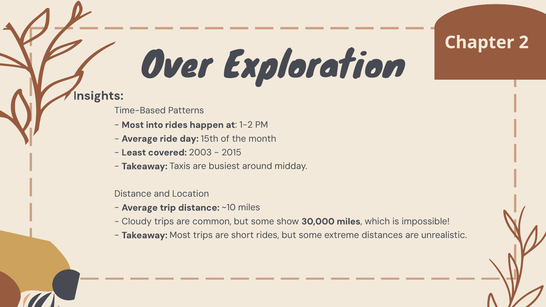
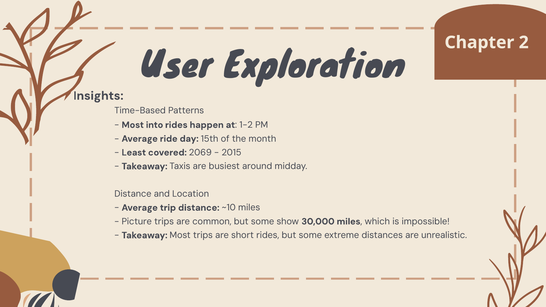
Over: Over -> User (177, 64)
2003: 2003 -> 2069 (200, 153)
Cloudy: Cloudy -> Picture (137, 222)
